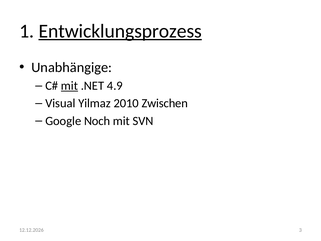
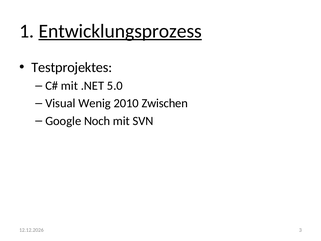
Unabhängige: Unabhängige -> Testprojektes (72, 67)
mit underline: present -> none (69, 86)
4.9: 4.9 -> 5.0 (115, 86)
Yilmaz: Yilmaz -> Wenig (95, 103)
